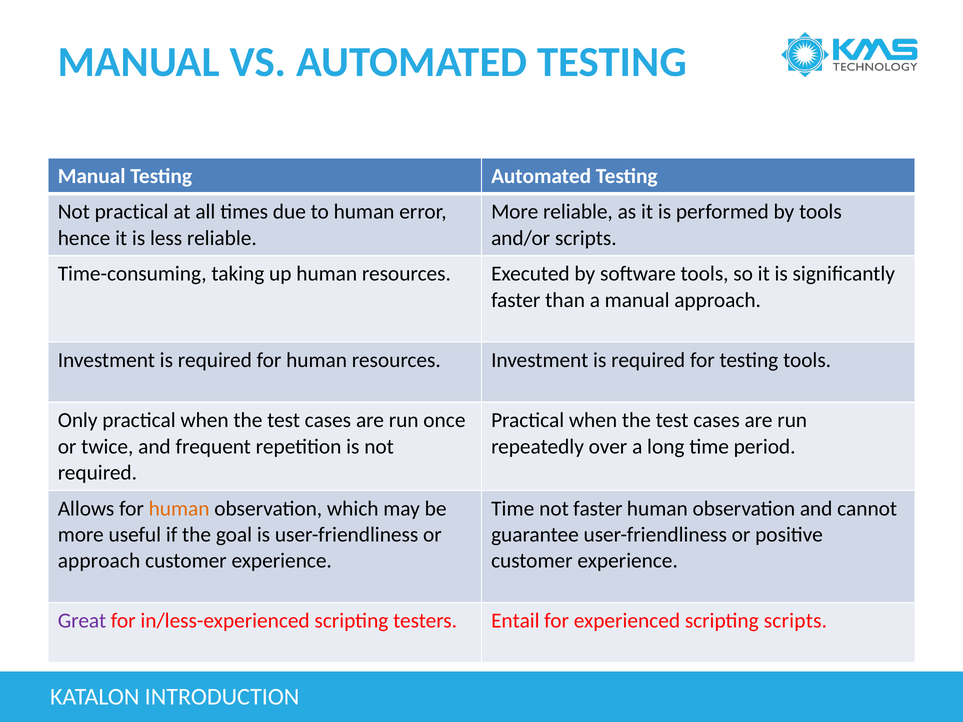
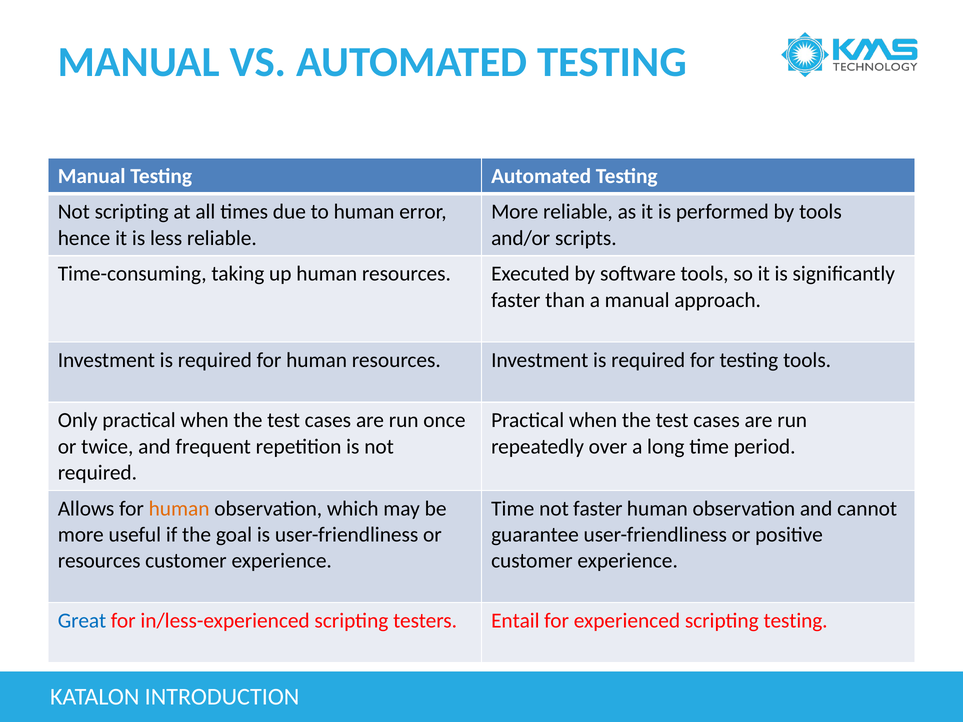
Not practical: practical -> scripting (132, 212)
approach: approach -> resources (99, 561)
Great colour: purple -> blue (82, 621)
scripting scripts: scripts -> testing (796, 621)
